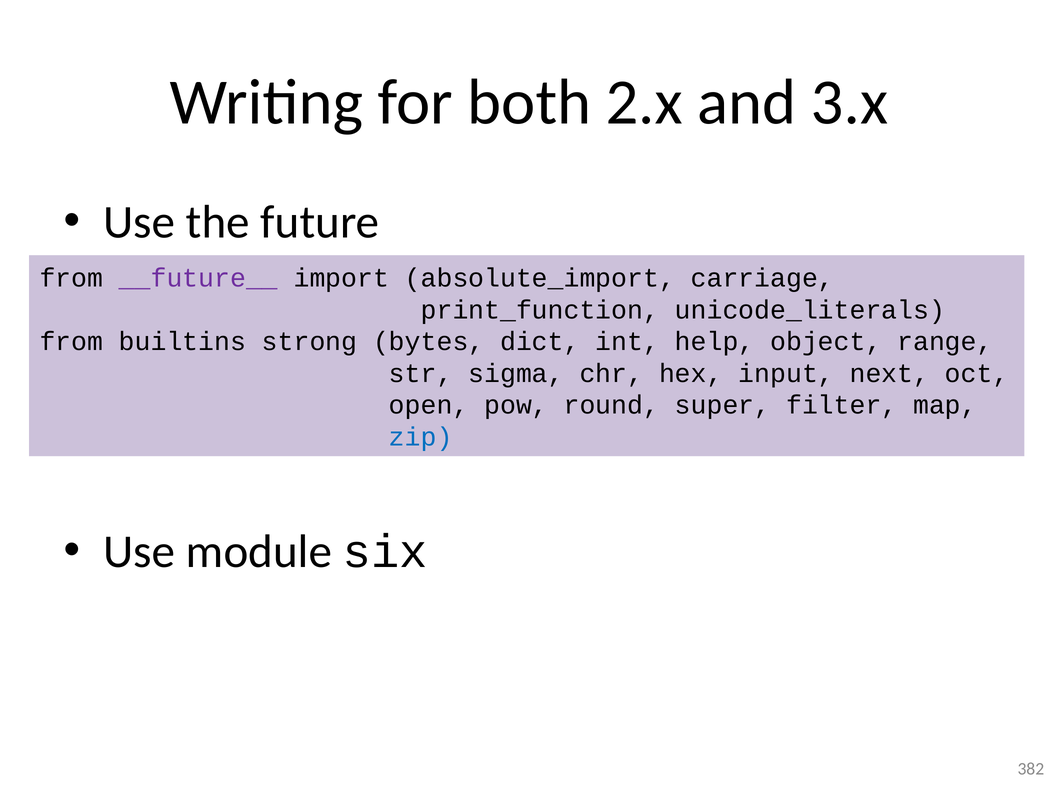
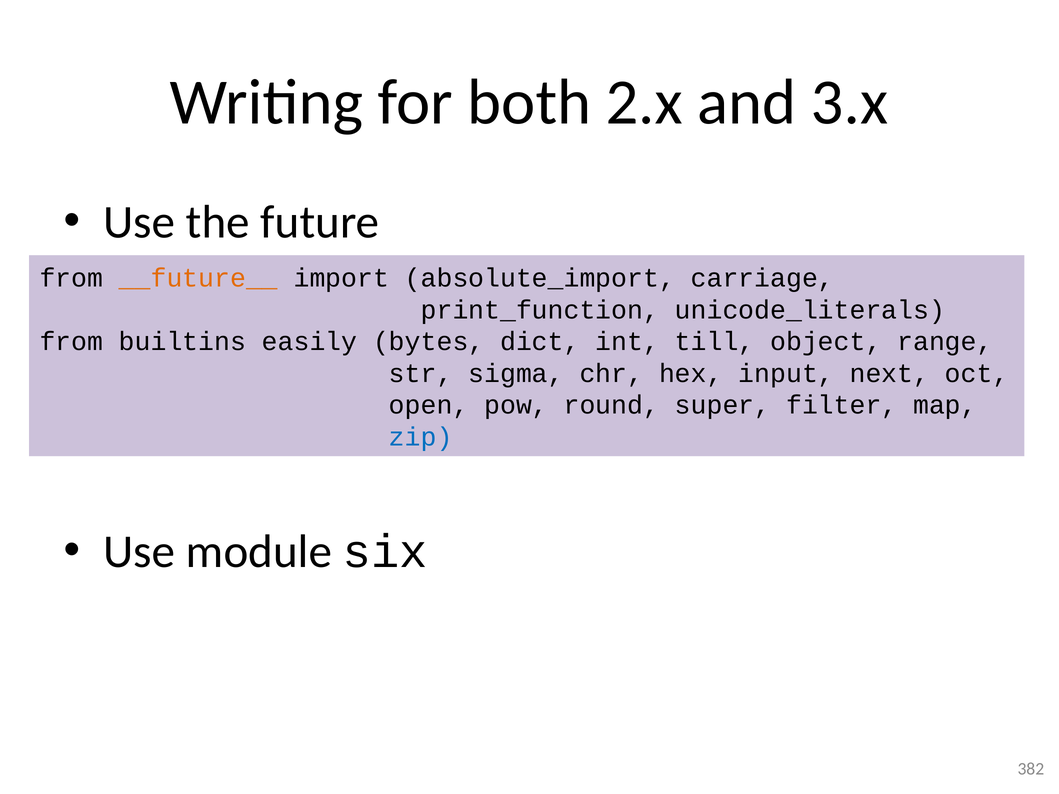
__future__ colour: purple -> orange (198, 278)
strong: strong -> easily (310, 342)
help: help -> till (715, 342)
